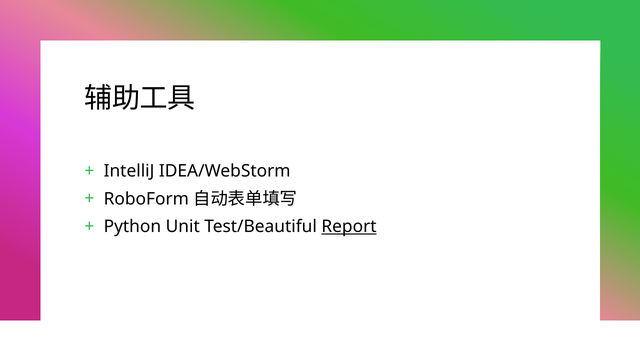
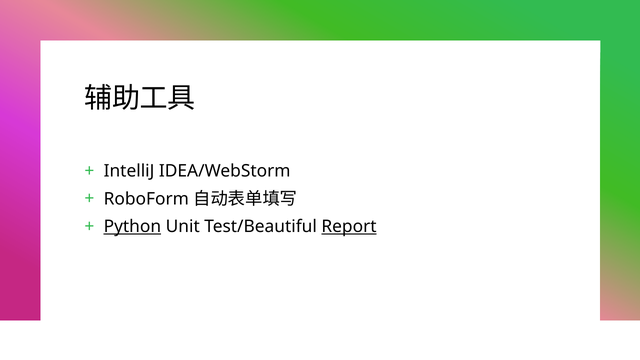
Python underline: none -> present (132, 227)
